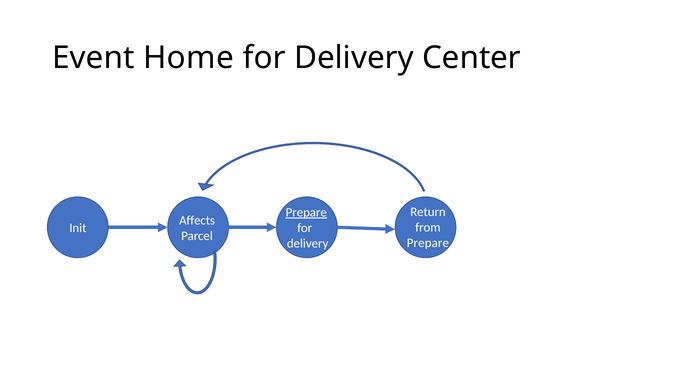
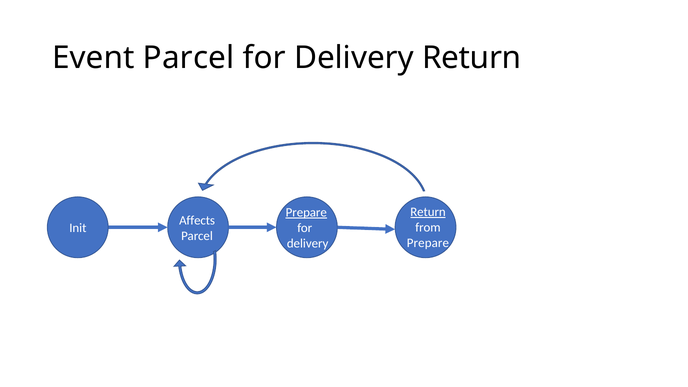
Event Home: Home -> Parcel (189, 58)
Center: Center -> Return (472, 58)
Return underline: none -> present (428, 212)
